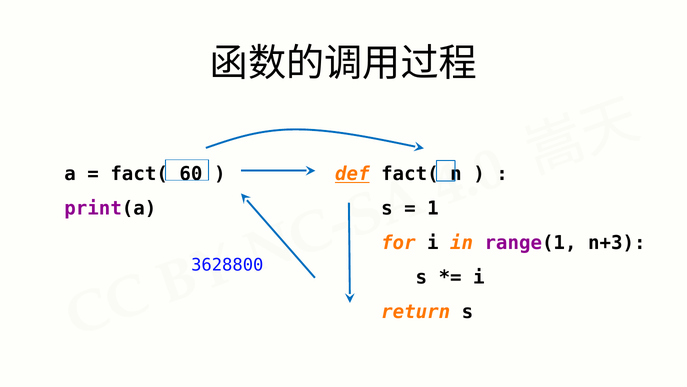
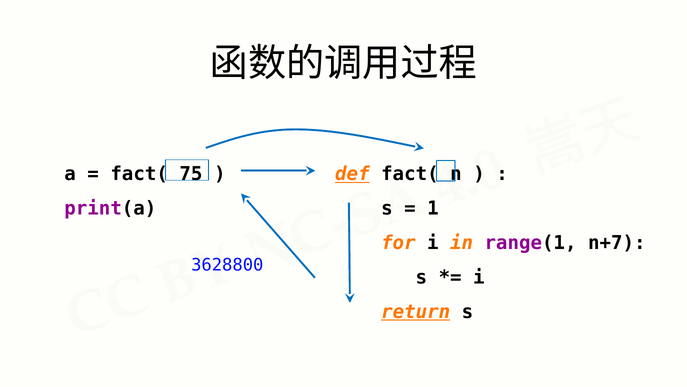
60: 60 -> 75 (191, 174)
n+3: n+3 -> n+7 (617, 243)
return underline: none -> present (416, 311)
